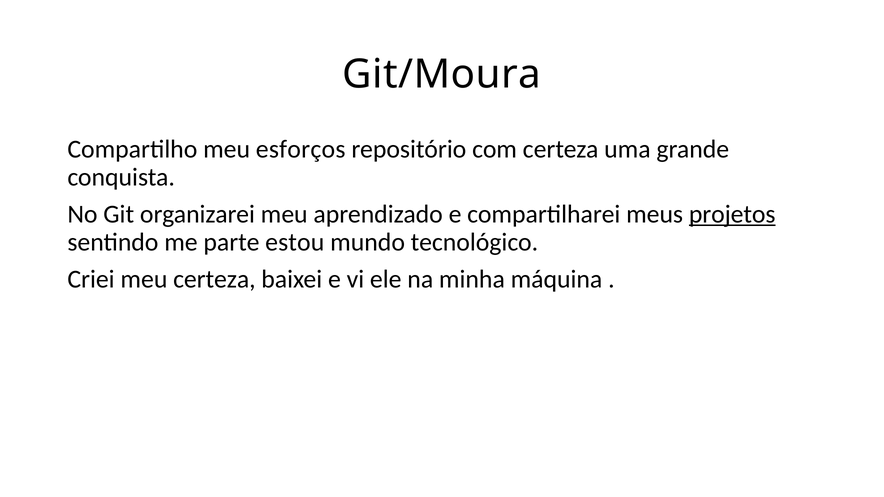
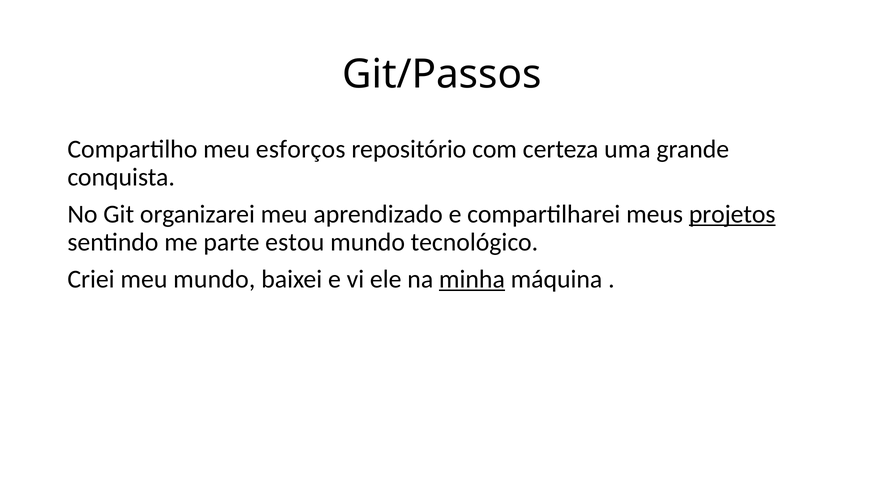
Git/Moura: Git/Moura -> Git/Passos (442, 74)
meu certeza: certeza -> mundo (214, 279)
minha underline: none -> present (472, 279)
